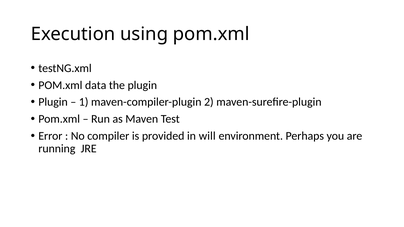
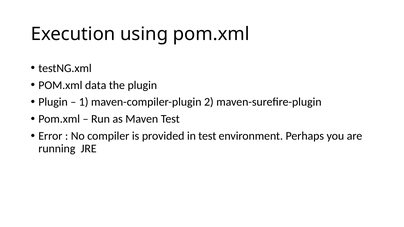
in will: will -> test (207, 136)
